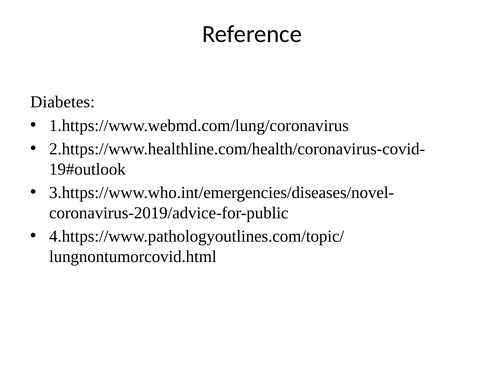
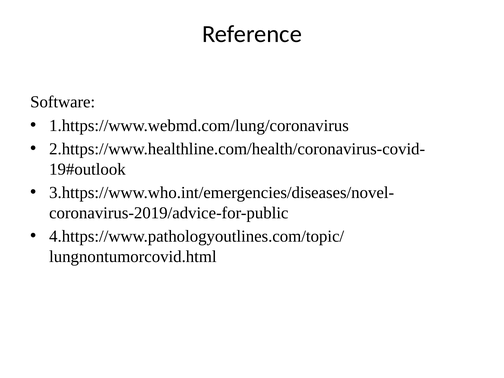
Diabetes: Diabetes -> Software (63, 102)
